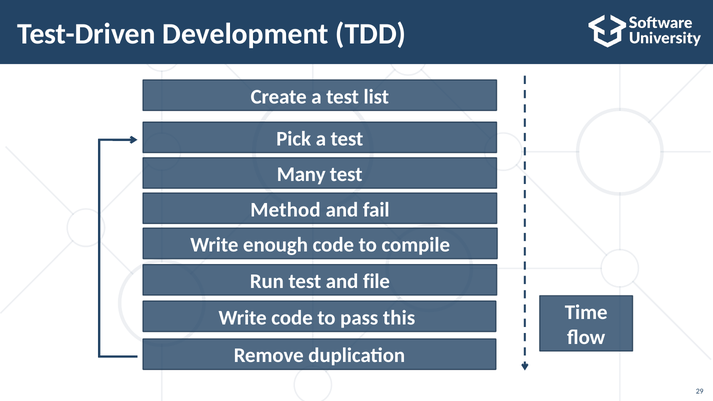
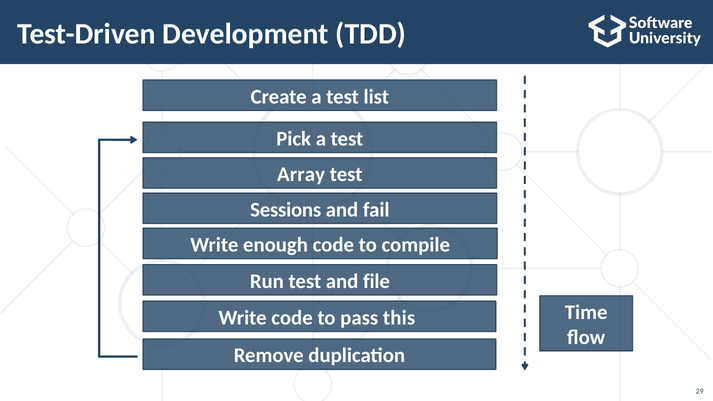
Many: Many -> Array (301, 174)
Method: Method -> Sessions (286, 210)
